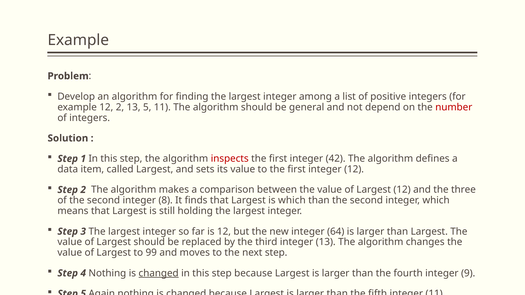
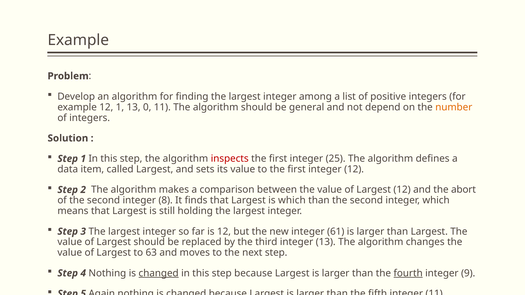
12 2: 2 -> 1 (120, 107)
13 5: 5 -> 0 (147, 107)
number colour: red -> orange (454, 107)
42: 42 -> 25 (336, 159)
three: three -> abort (464, 190)
64: 64 -> 61 (336, 232)
99: 99 -> 63 (151, 253)
fourth underline: none -> present (408, 273)
